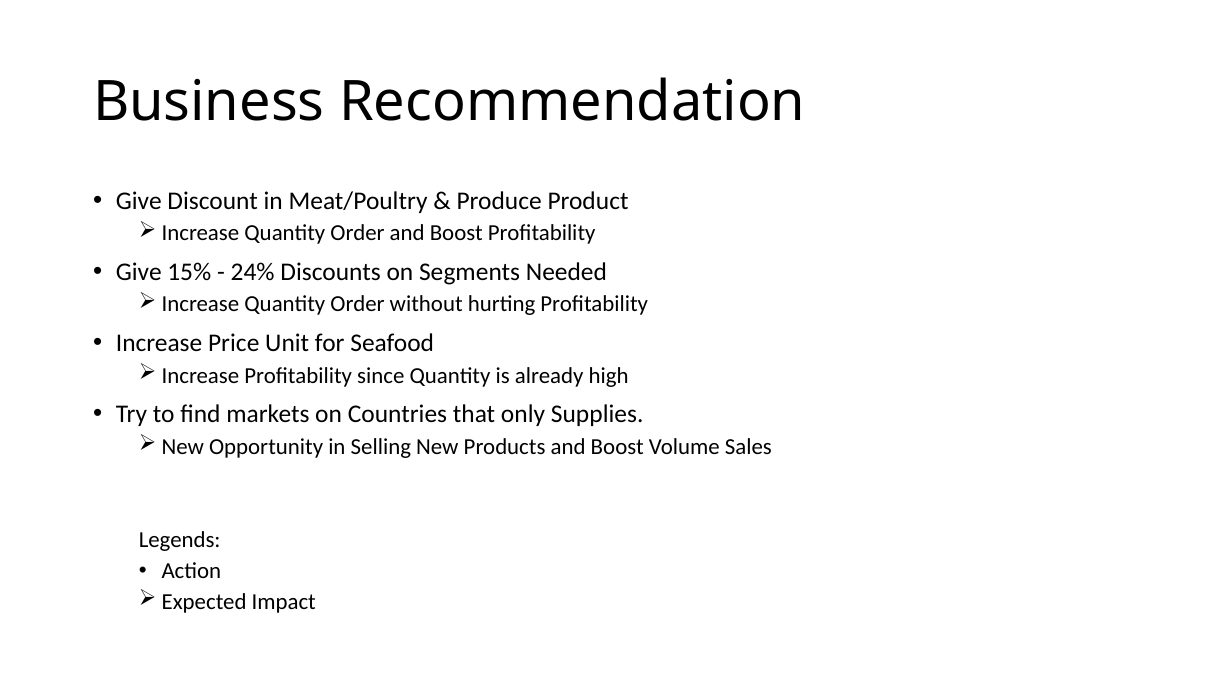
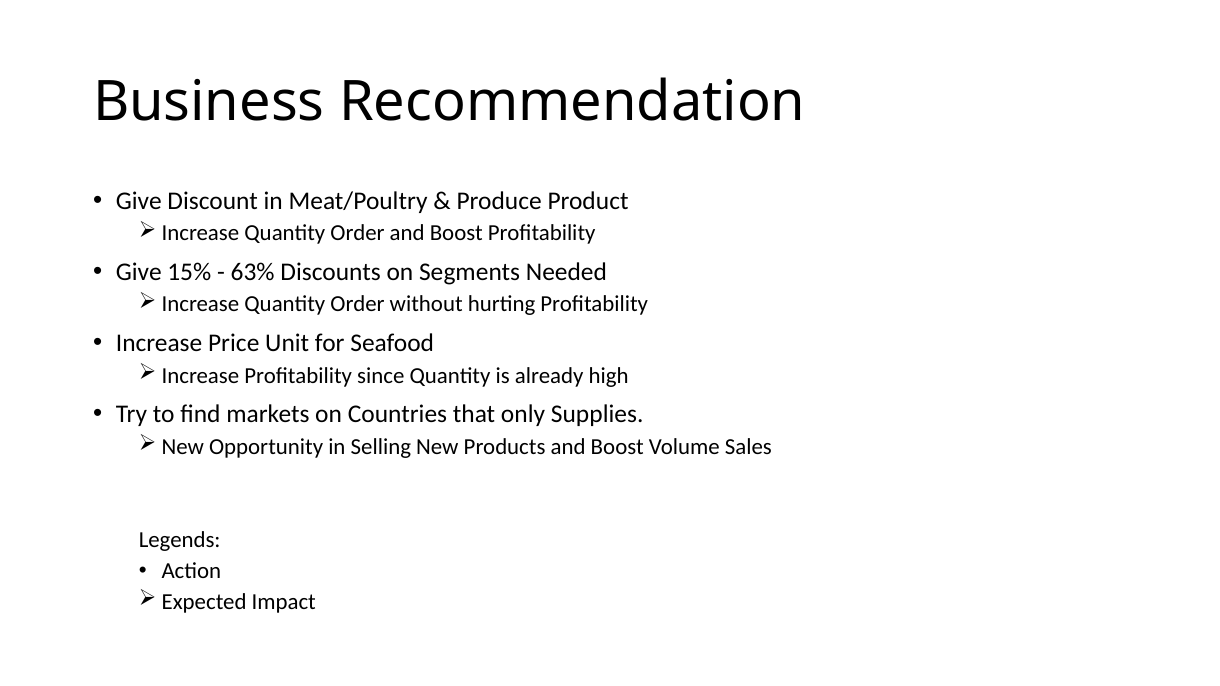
24%: 24% -> 63% (253, 272)
